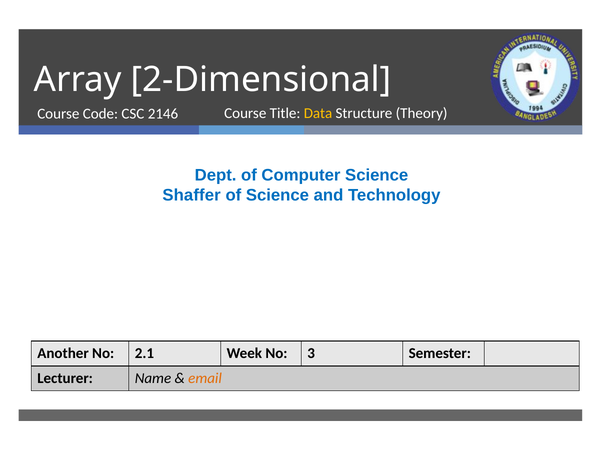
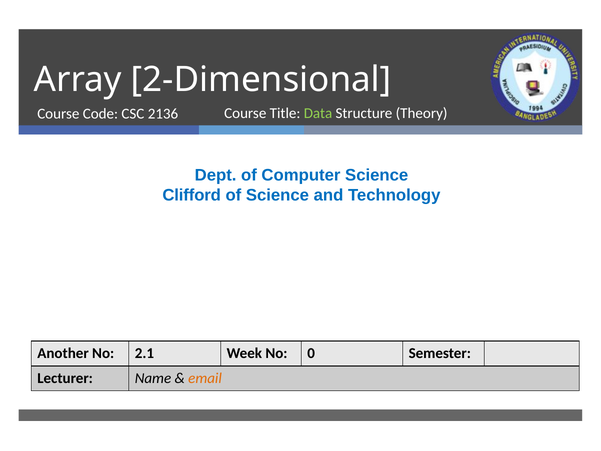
Data colour: yellow -> light green (318, 113)
2146: 2146 -> 2136 (163, 114)
Shaffer: Shaffer -> Clifford (192, 195)
3: 3 -> 0 (311, 353)
